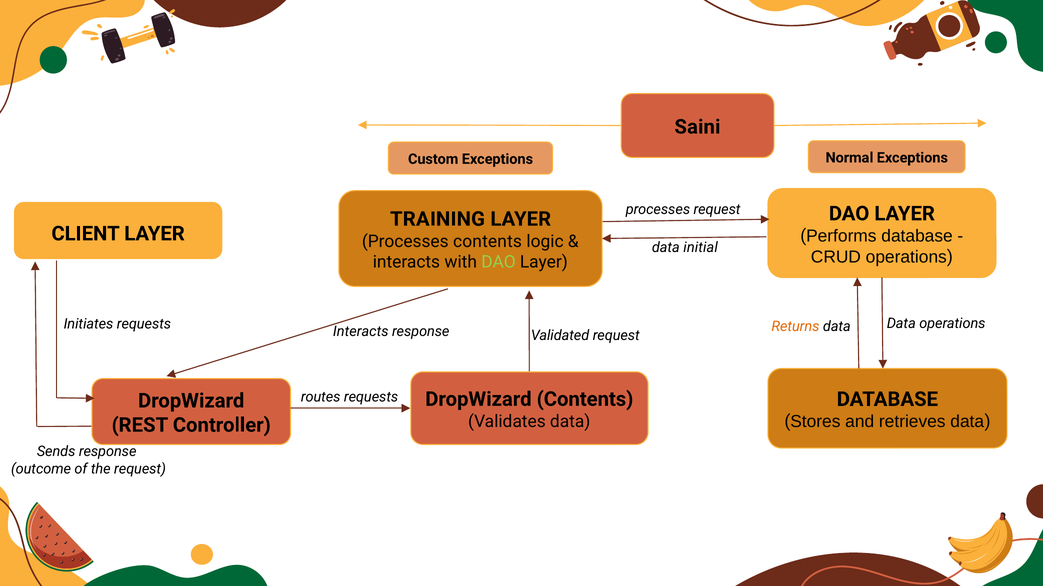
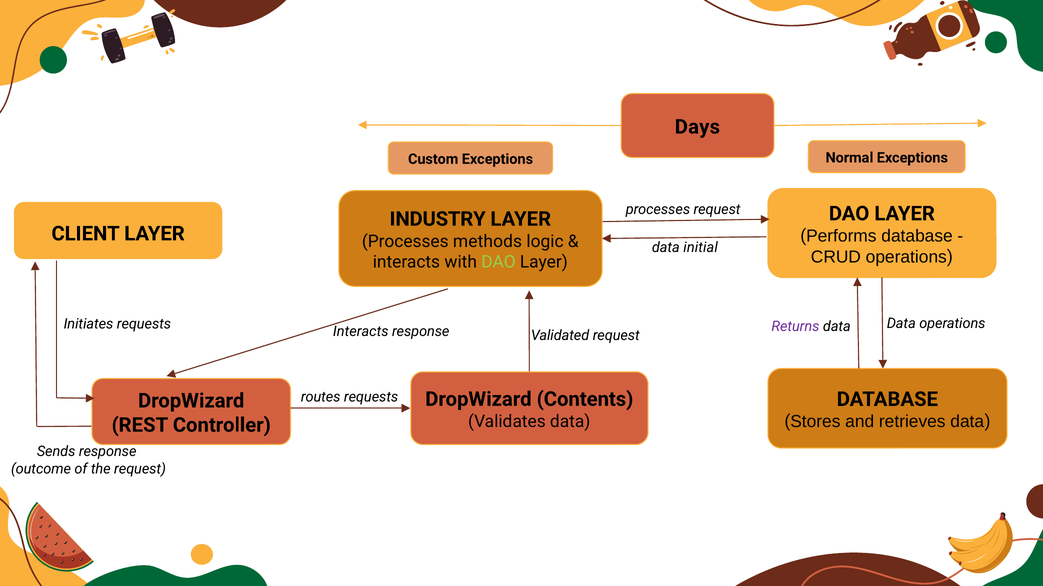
Saini: Saini -> Days (697, 127)
TRAINING: TRAINING -> INDUSTRY (438, 219)
Processes contents: contents -> methods (488, 242)
Returns colour: orange -> purple (795, 327)
